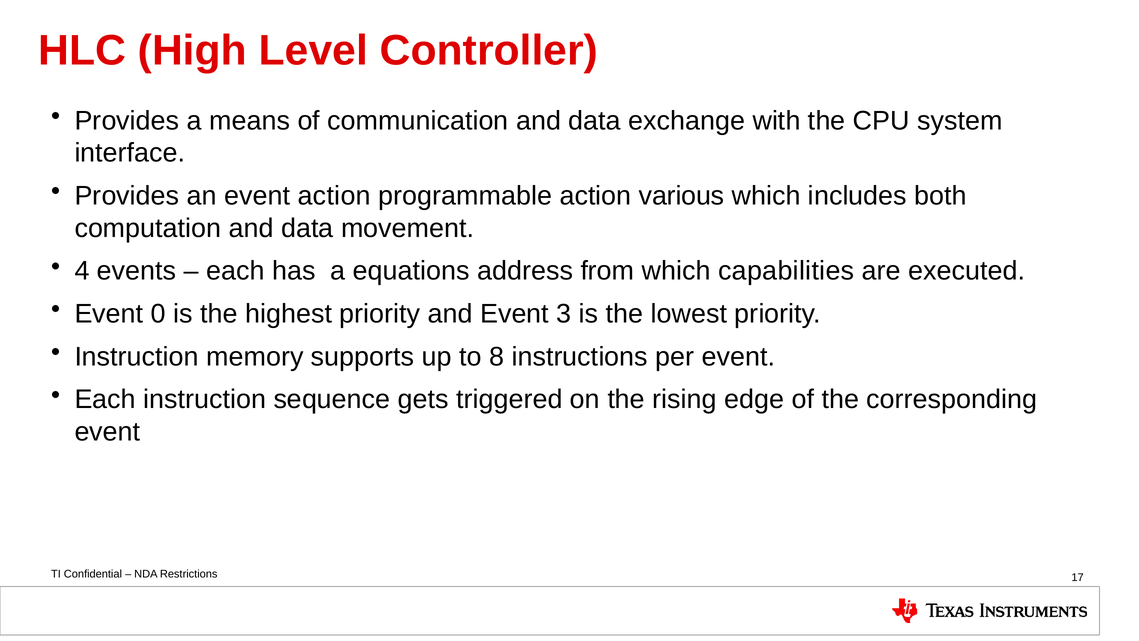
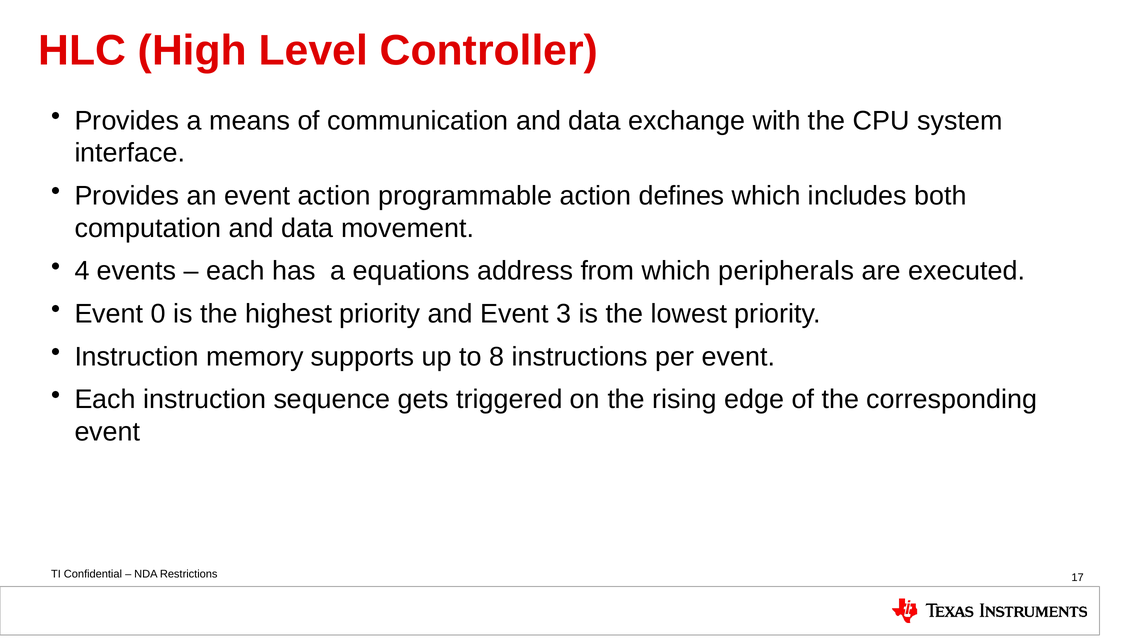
various: various -> defines (682, 196)
capabilities: capabilities -> peripherals (786, 271)
